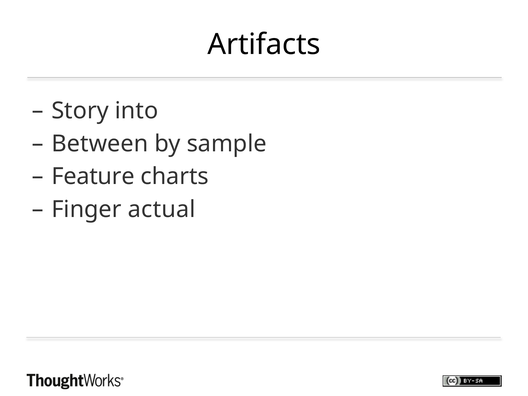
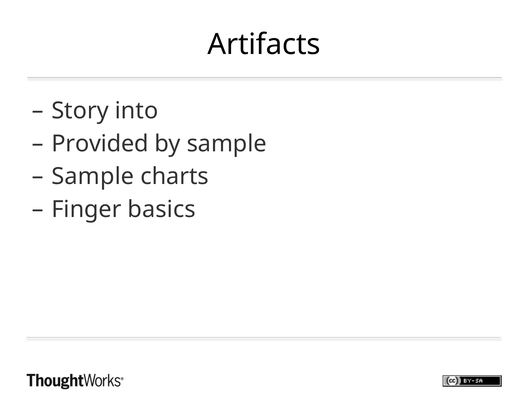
Between: Between -> Provided (100, 144)
Feature: Feature -> Sample (93, 176)
actual: actual -> basics (162, 209)
